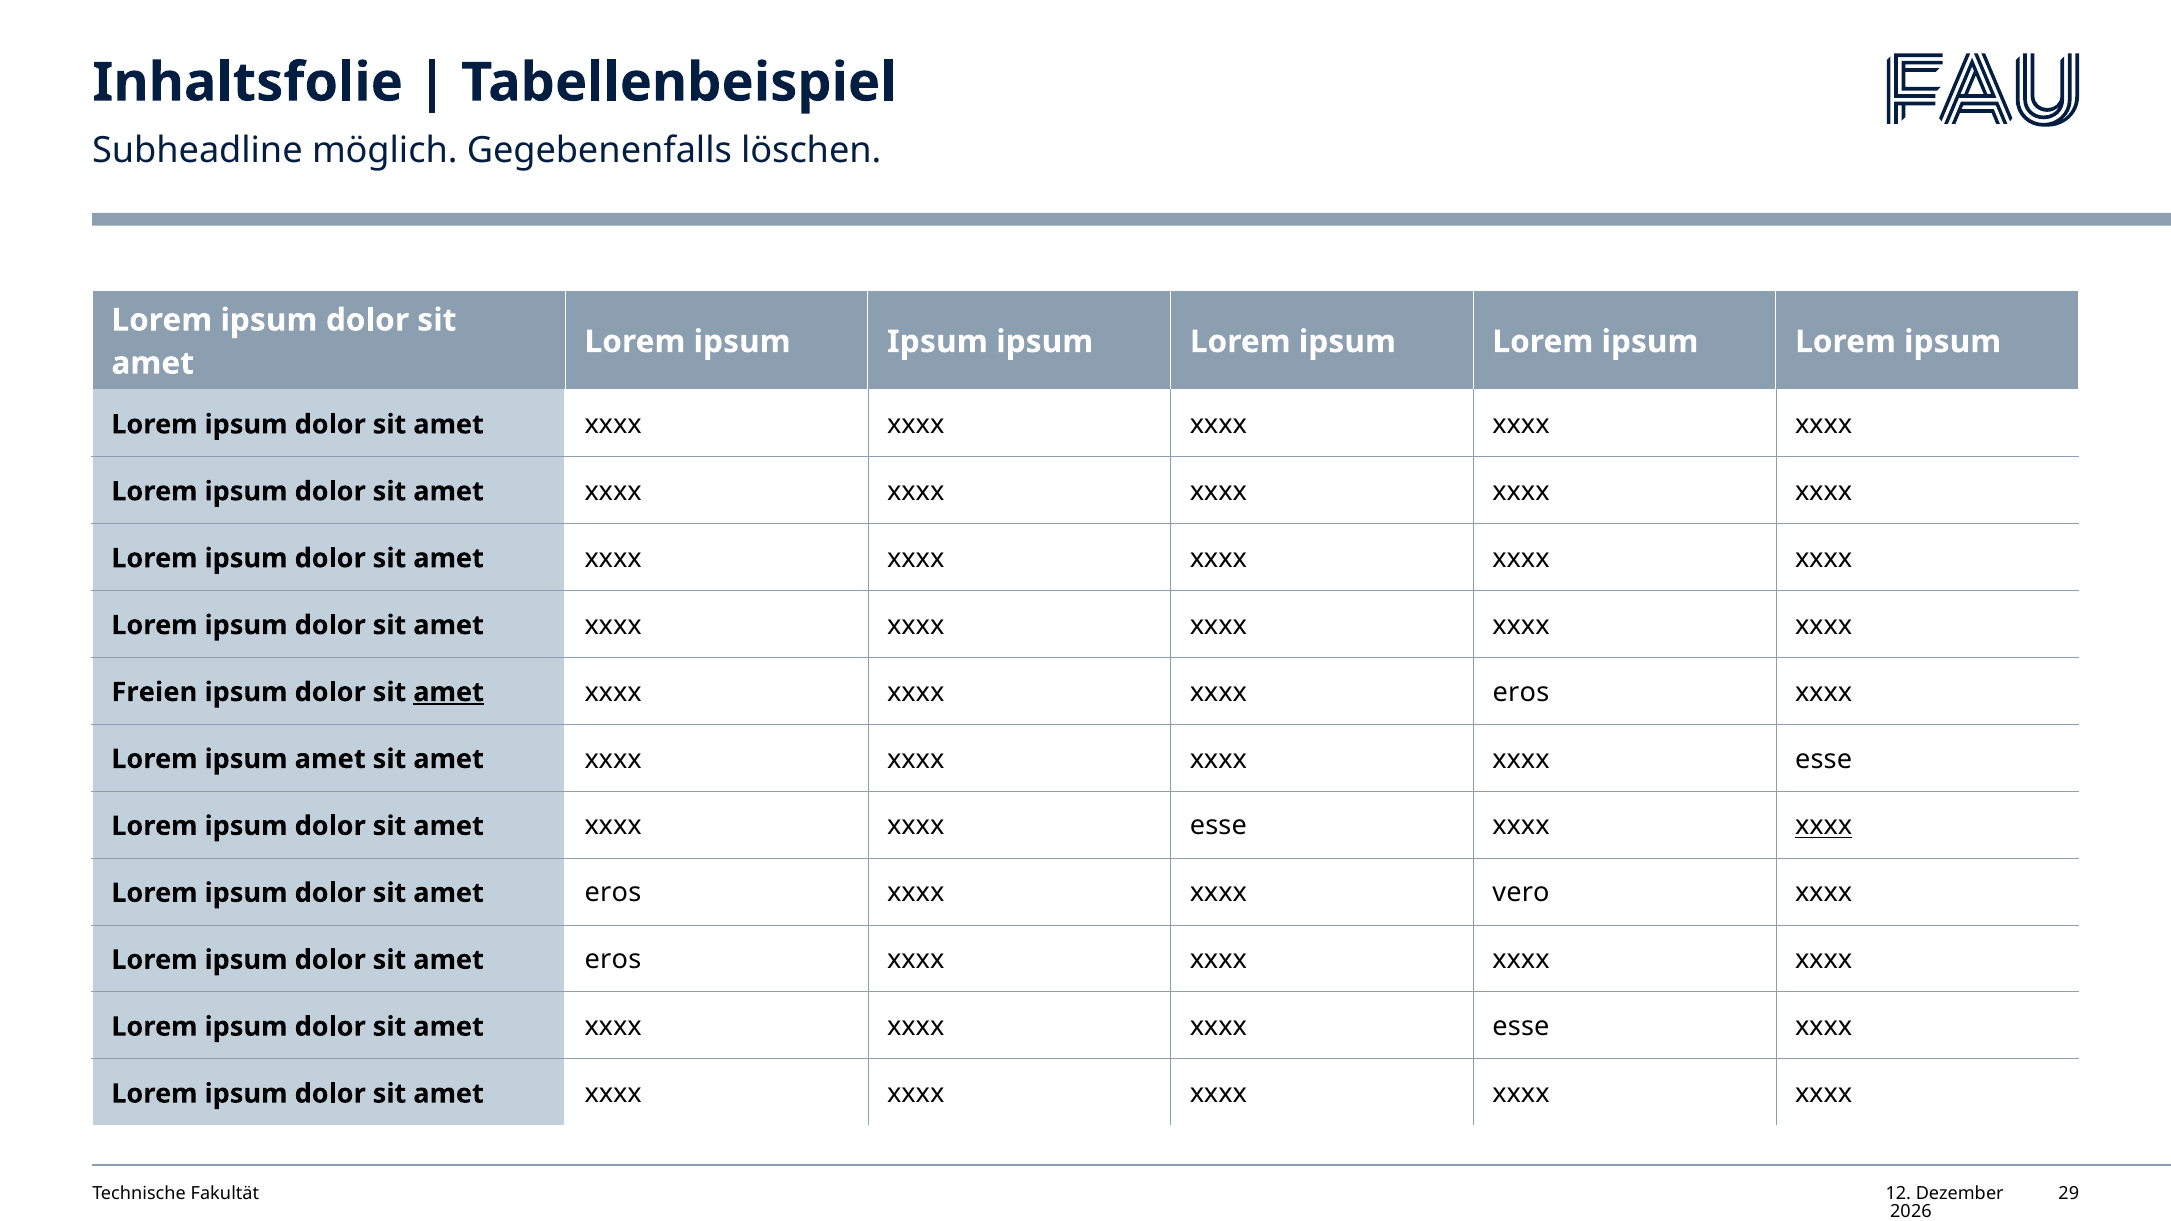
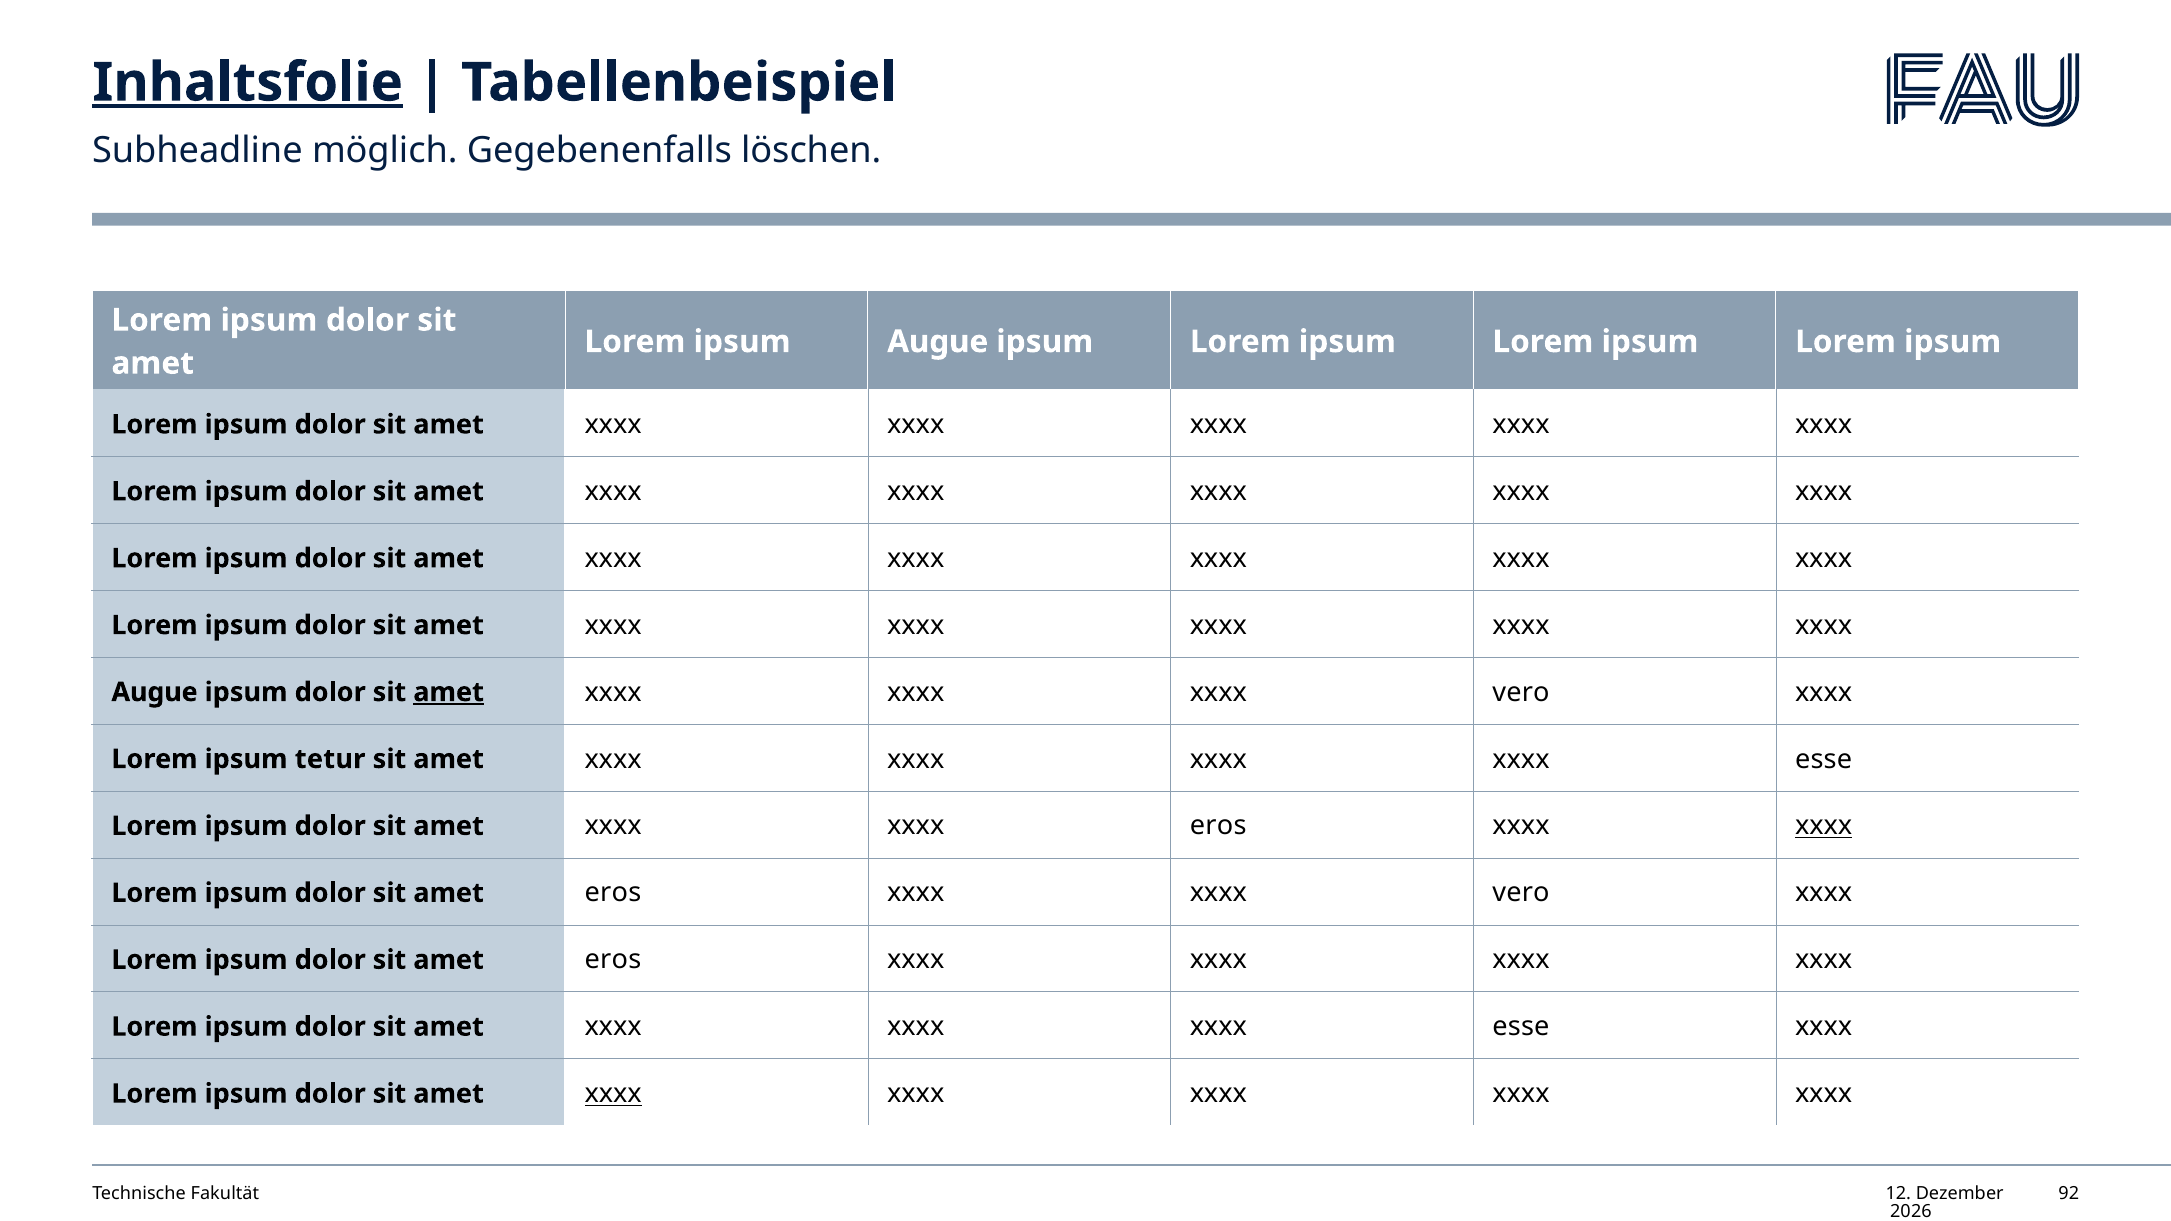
Inhaltsfolie underline: none -> present (248, 83)
Lorem ipsum Ipsum: Ipsum -> Augue (938, 342)
Freien: Freien -> Augue (155, 692)
xxxx xxxx xxxx eros: eros -> vero (1521, 692)
ipsum amet: amet -> tetur (330, 759)
amet xxxx xxxx esse: esse -> eros (1218, 826)
xxxx underline: none -> present (613, 1094)
29: 29 -> 92 (2069, 1194)
